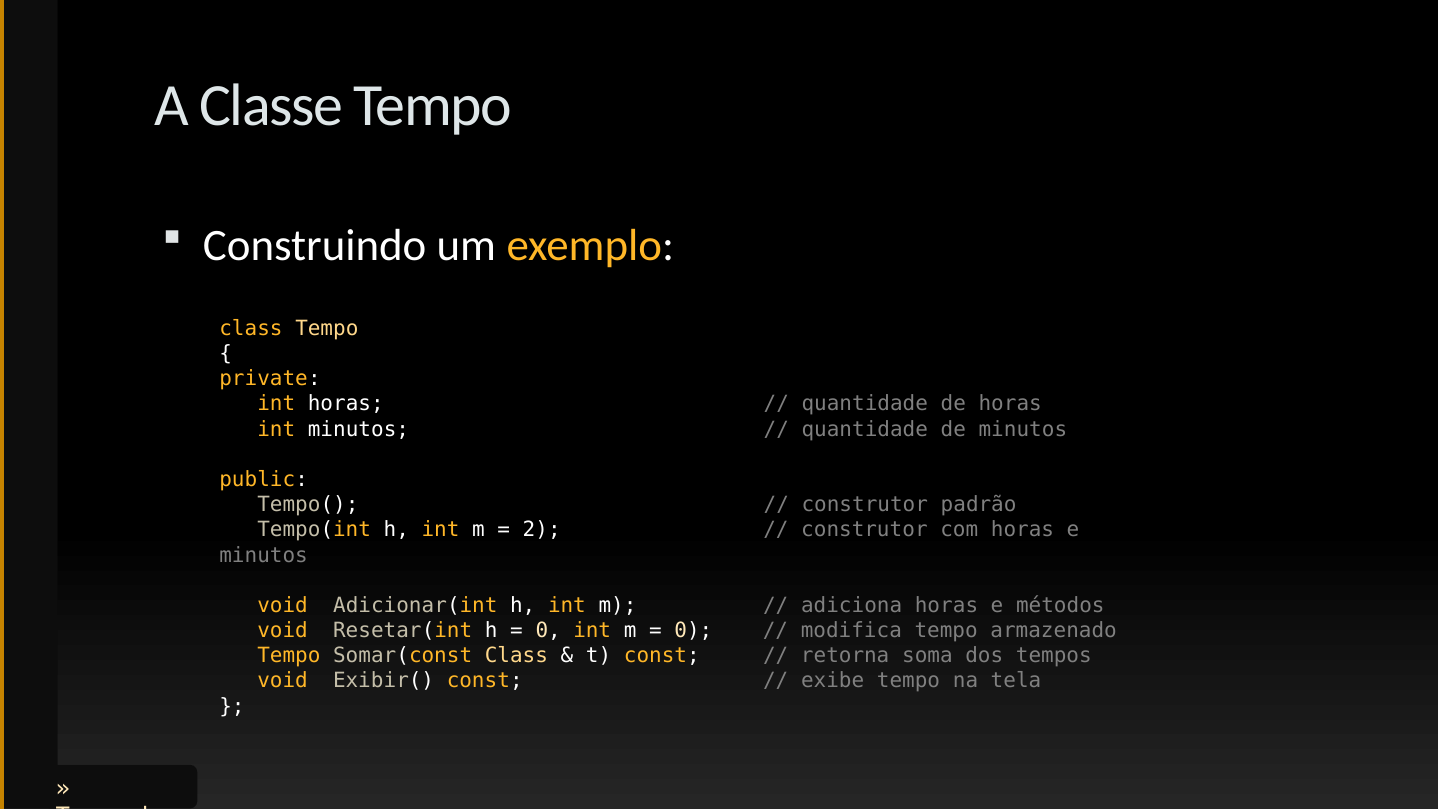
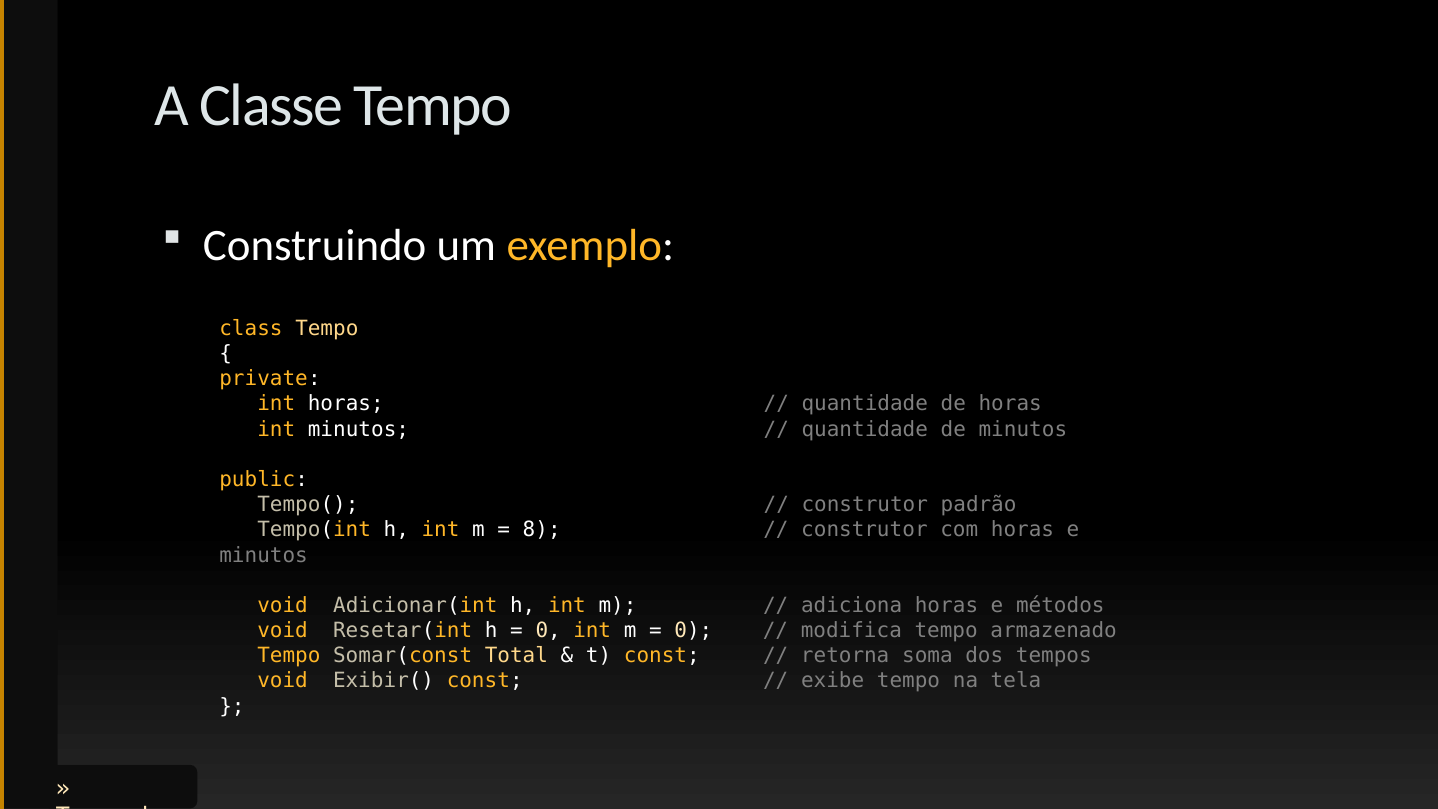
2: 2 -> 8 (542, 530)
Somar(const Class: Class -> Total (516, 656)
